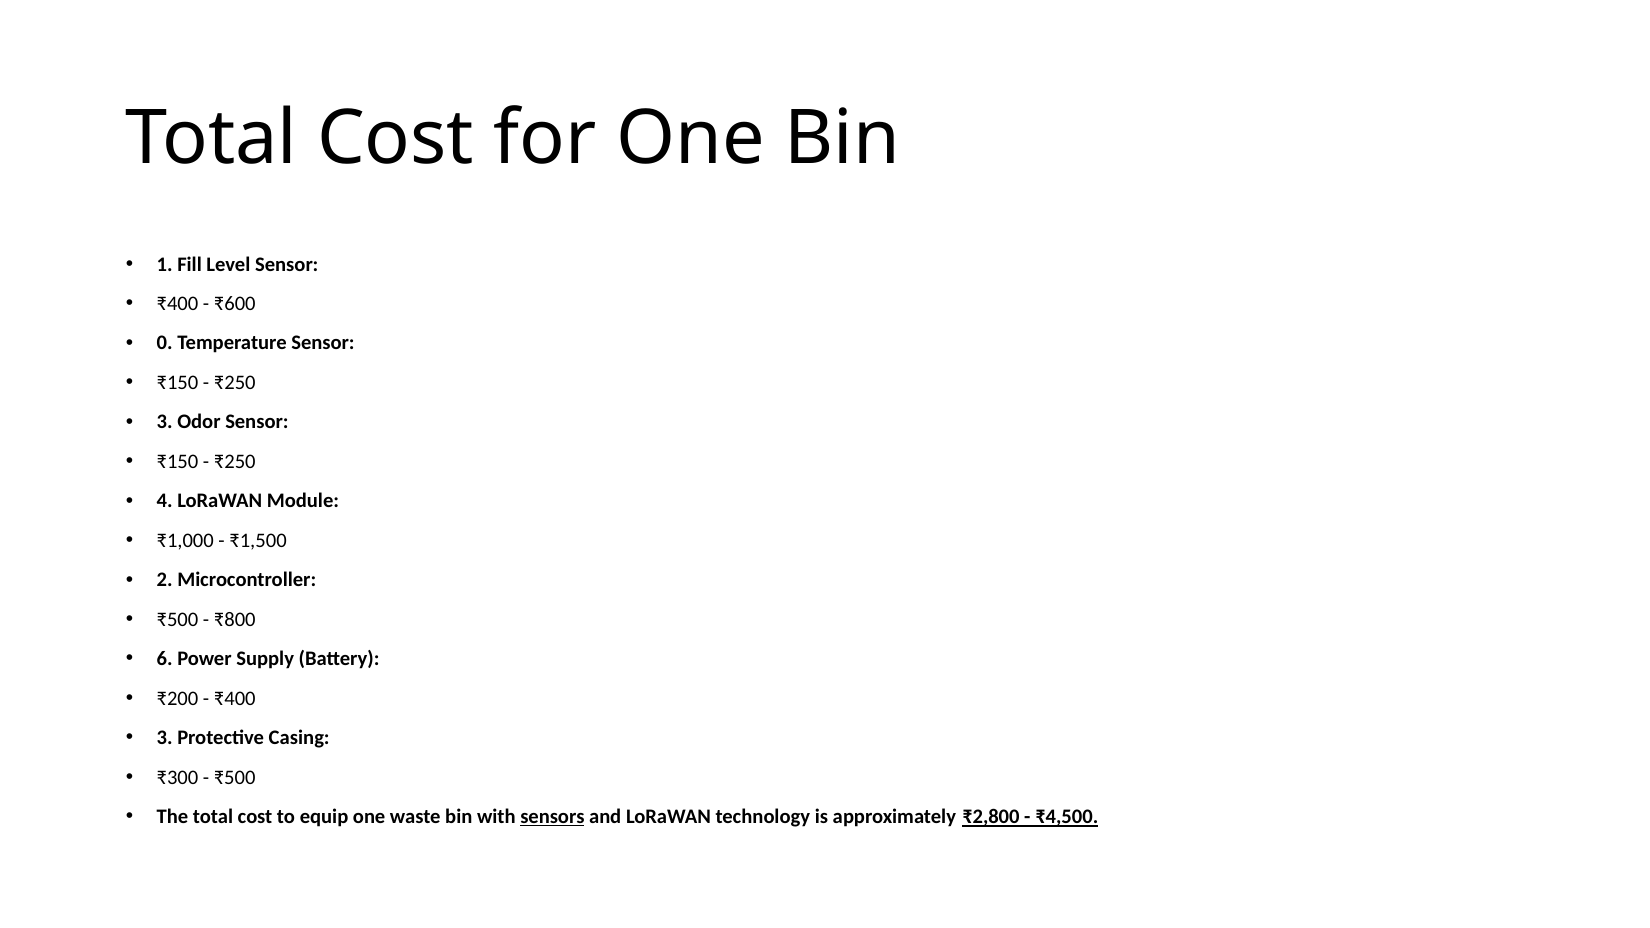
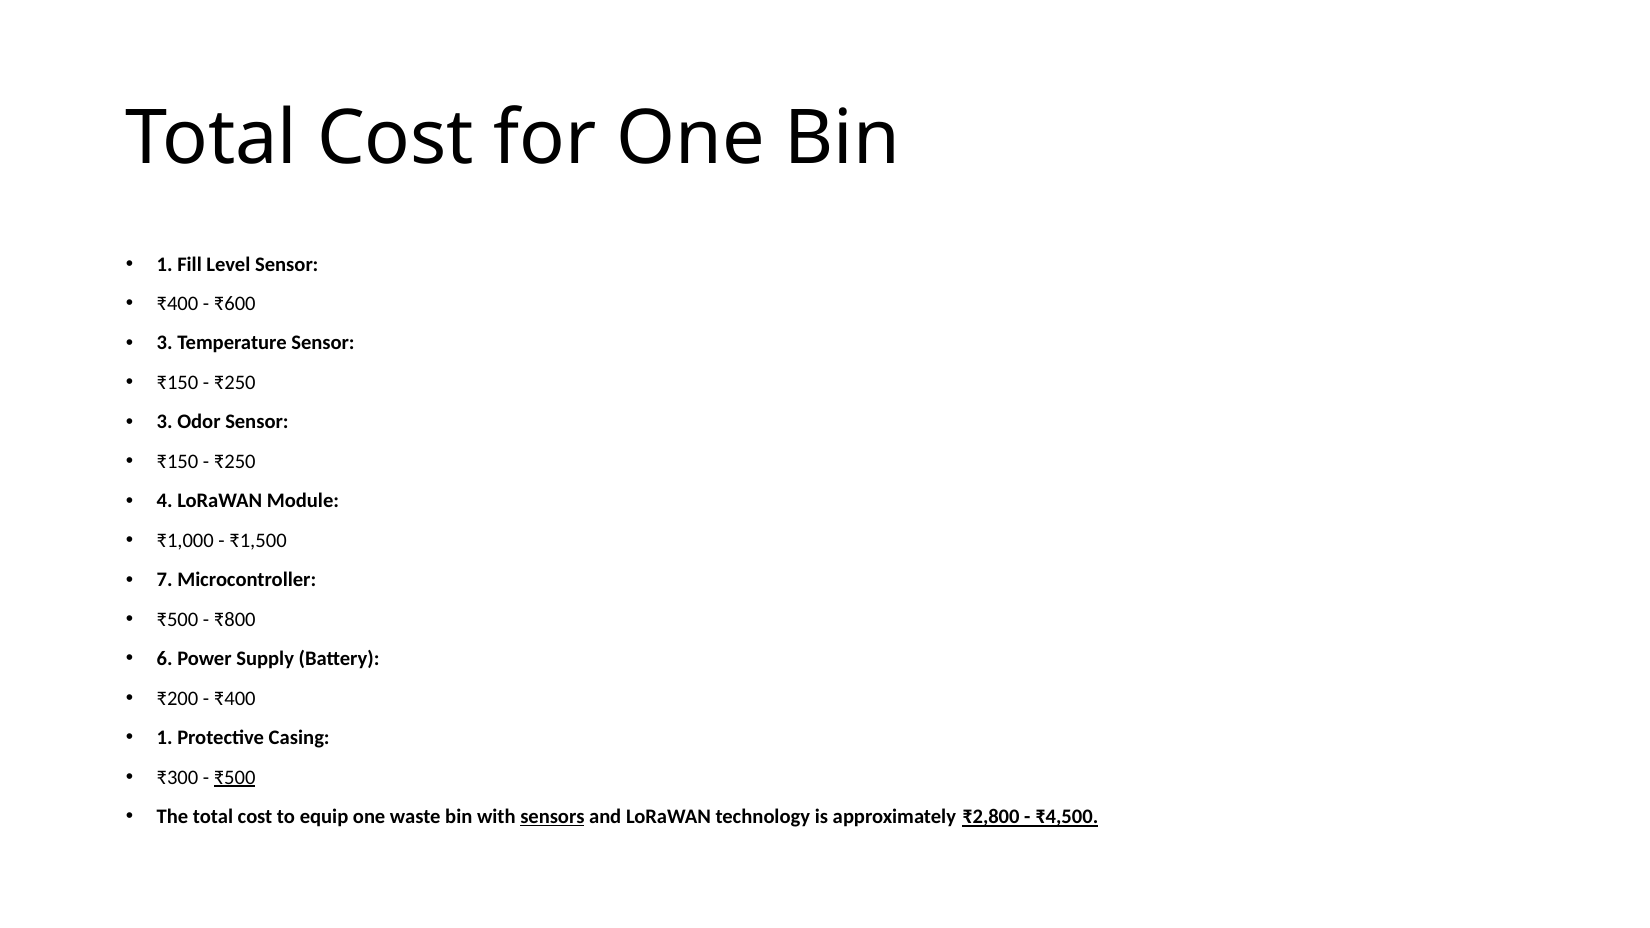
0: 0 -> 3 (165, 343)
2: 2 -> 7 (165, 580)
3: 3 -> 1 (165, 738)
₹500 underline: none -> present (235, 777)
